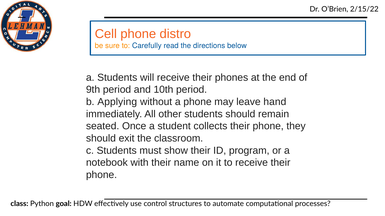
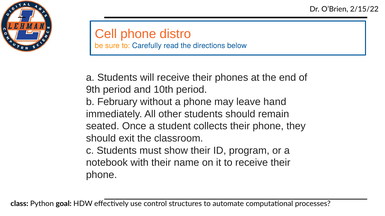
Applying: Applying -> February (117, 102)
